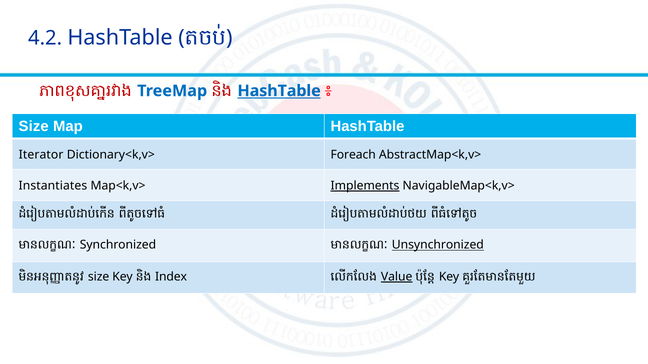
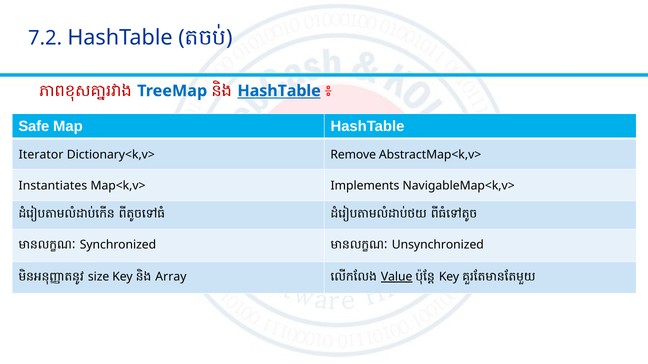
4.2: 4.2 -> 7.2 (45, 38)
Size: Size -> Safe (34, 126)
Foreach: Foreach -> Remove (353, 155)
Implements underline: present -> none (365, 186)
Unsynchronized underline: present -> none (438, 245)
Index: Index -> Array (171, 277)
